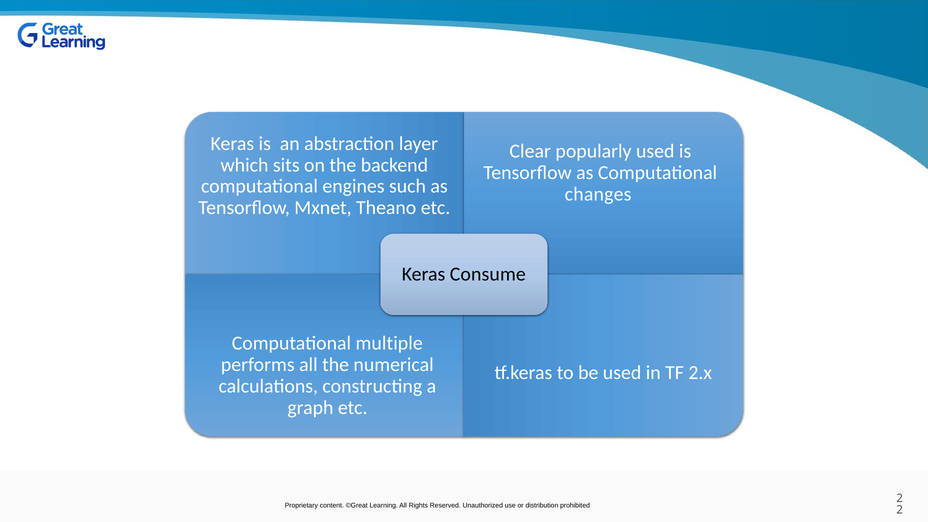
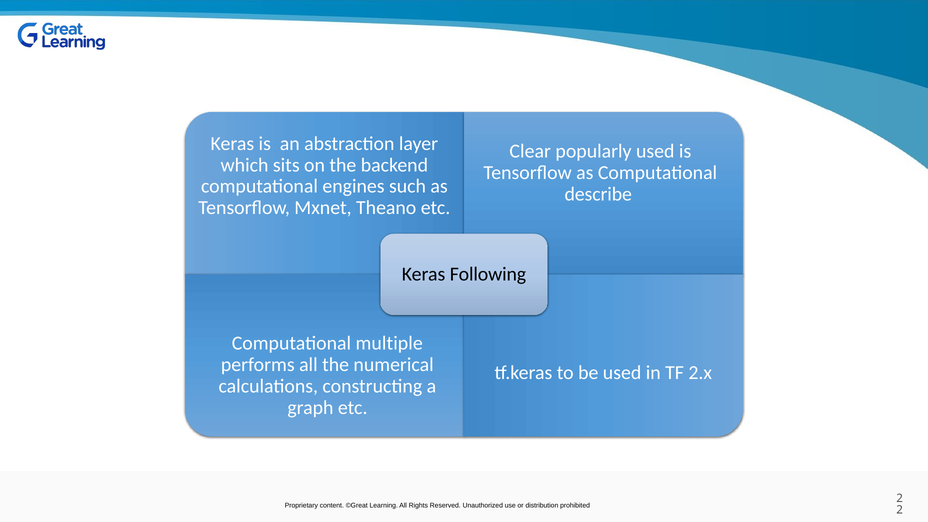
changes: changes -> describe (598, 194)
Consume: Consume -> Following (488, 274)
